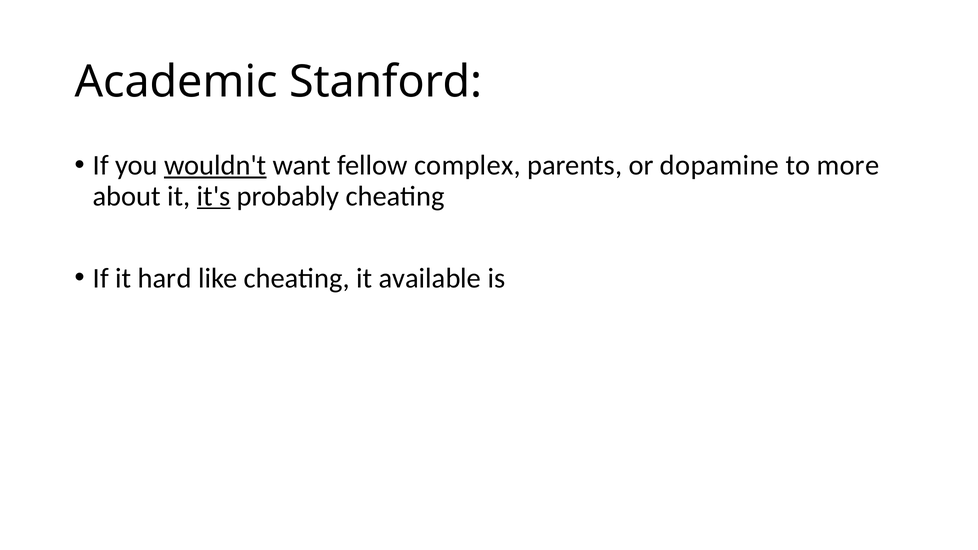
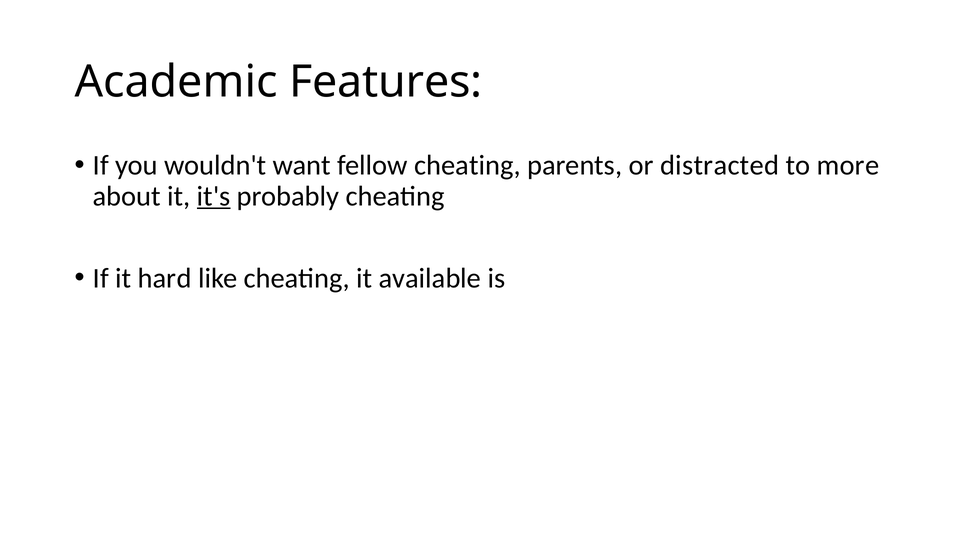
Stanford: Stanford -> Features (386, 82)
wouldn't underline: present -> none (215, 165)
fellow complex: complex -> cheating (467, 165)
dopamine: dopamine -> distracted (720, 165)
